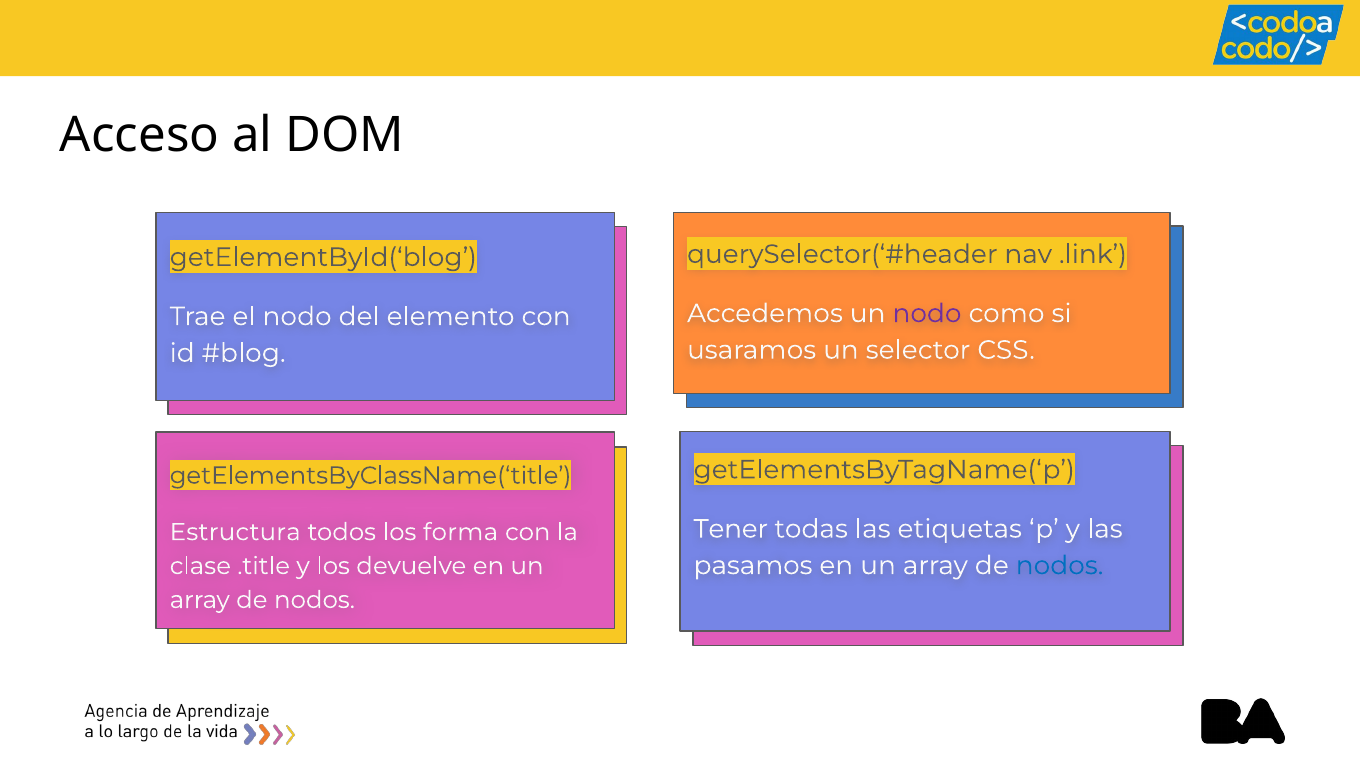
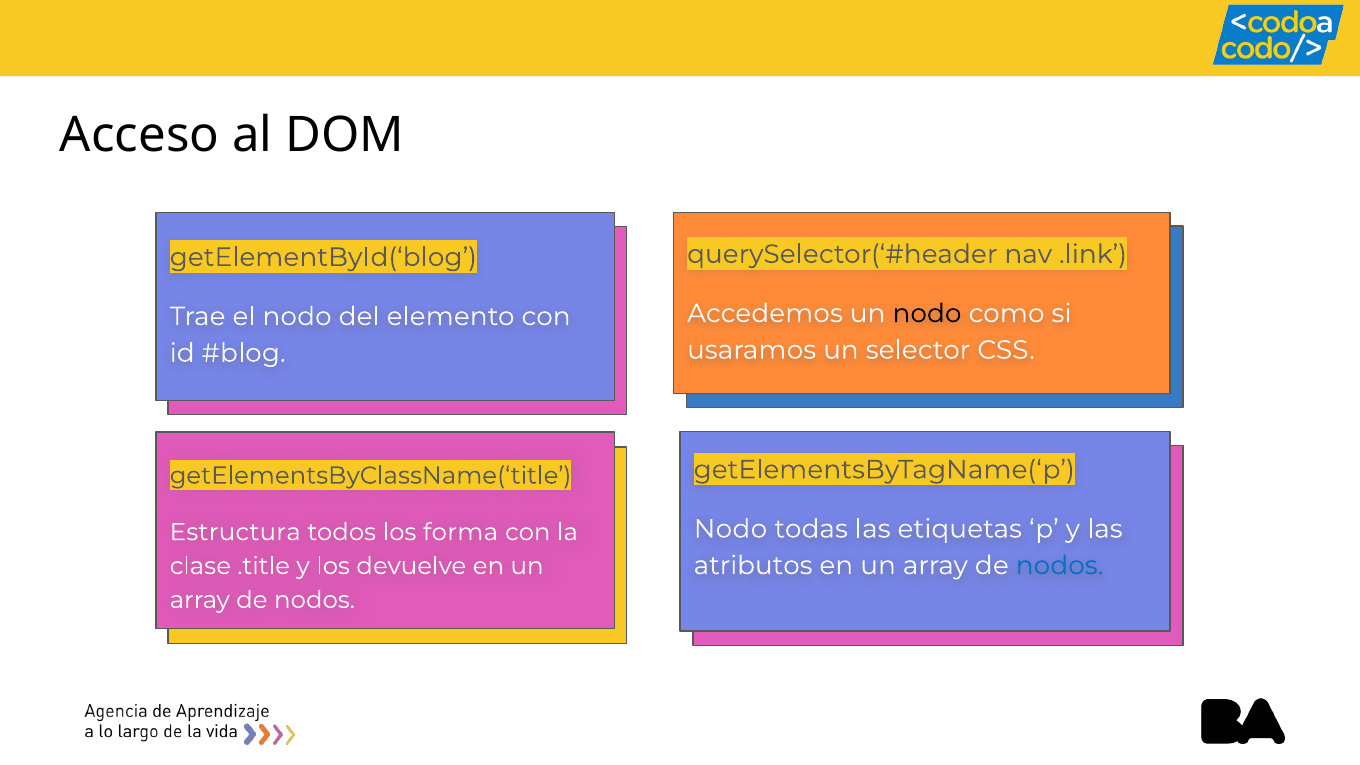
nodo colour: purple -> black (927, 313)
Tener: Tener -> Nodo (730, 529)
pasamos: pasamos -> atributos (753, 566)
